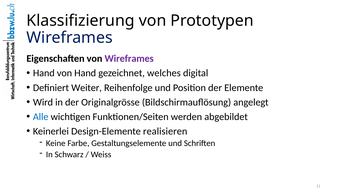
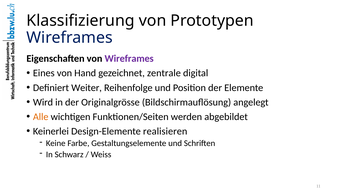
Hand: Hand -> Eines (44, 73)
welches: welches -> zentrale (164, 73)
Alle colour: blue -> orange (41, 117)
